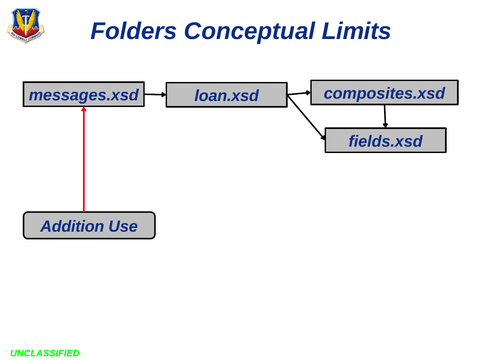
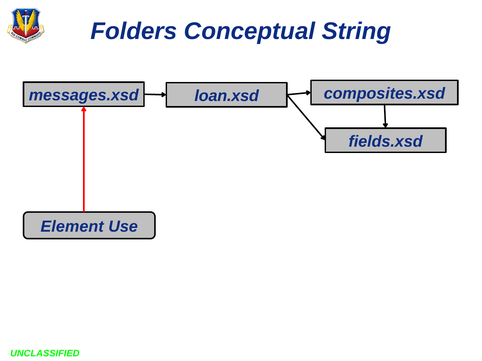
Limits: Limits -> String (357, 31)
Addition: Addition -> Element (72, 227)
